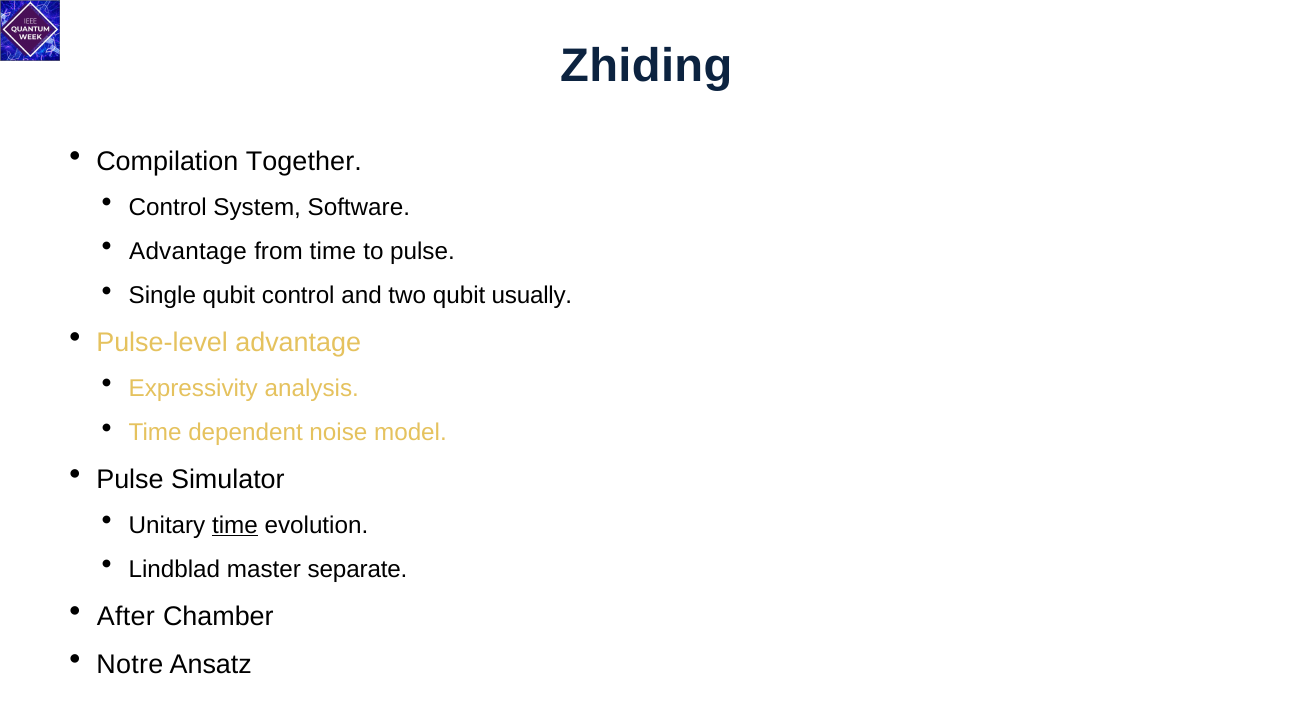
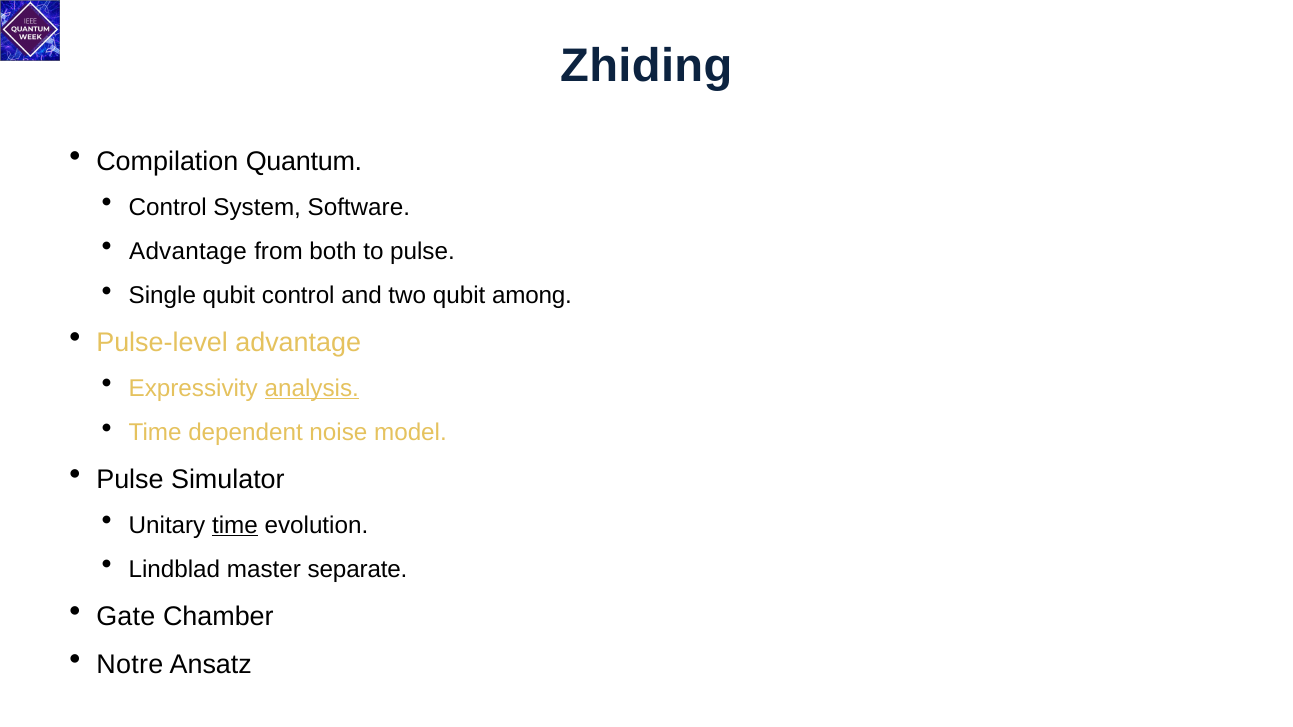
Together: Together -> Quantum (304, 162)
from time: time -> both (333, 252)
usually: usually -> among (532, 296)
analysis underline: none -> present (312, 389)
After: After -> Gate (126, 616)
